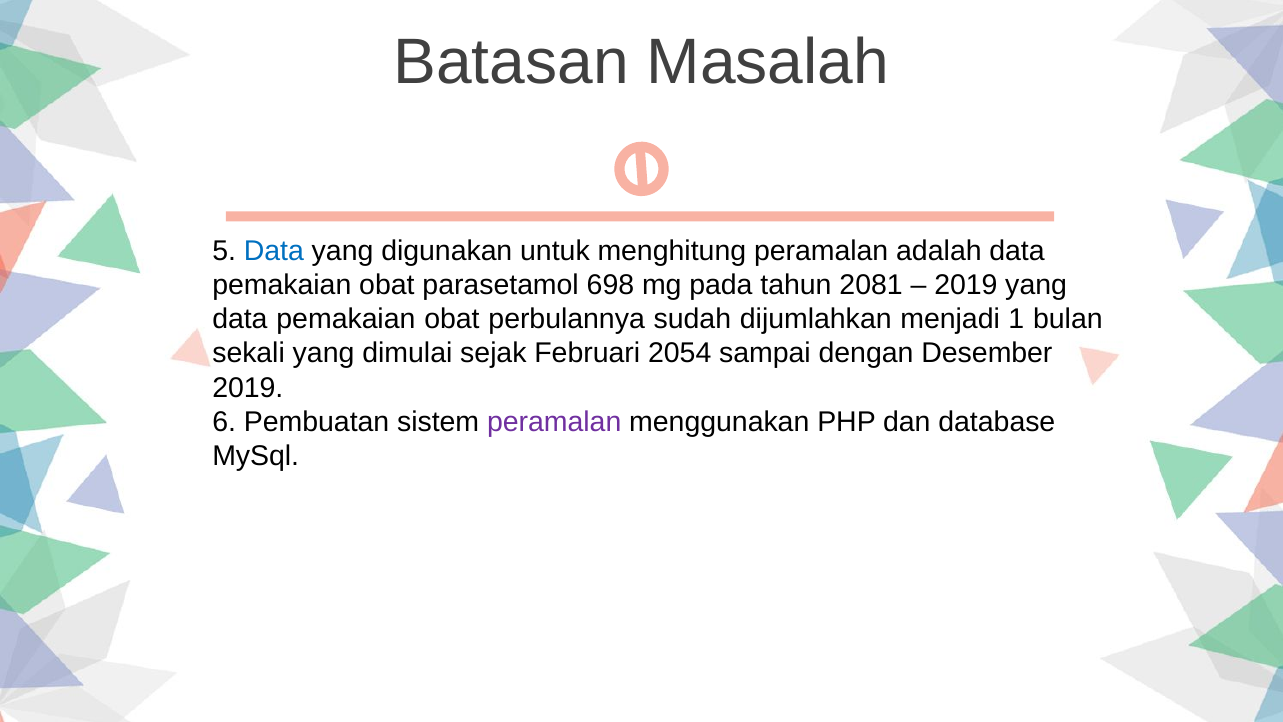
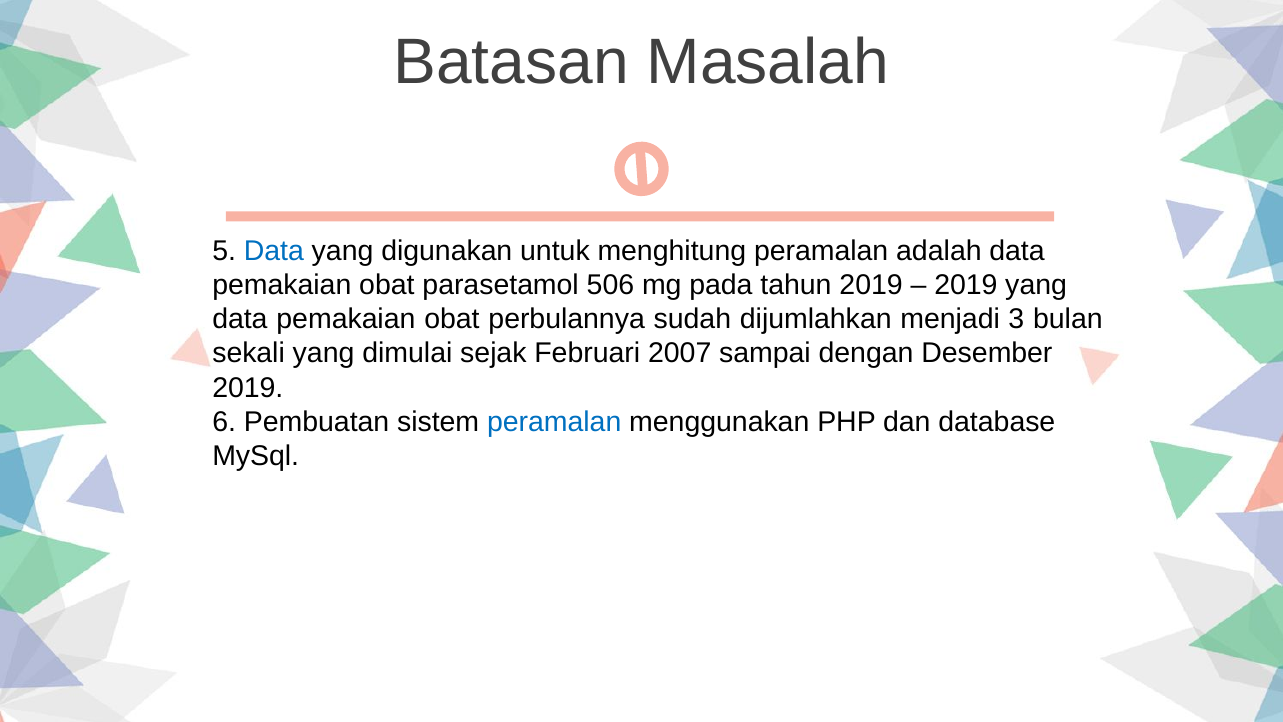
698: 698 -> 506 (610, 285)
tahun 2081: 2081 -> 2019 (871, 285)
1: 1 -> 3 (1016, 319)
2054: 2054 -> 2007 (680, 353)
peramalan colour: purple -> blue (554, 422)
